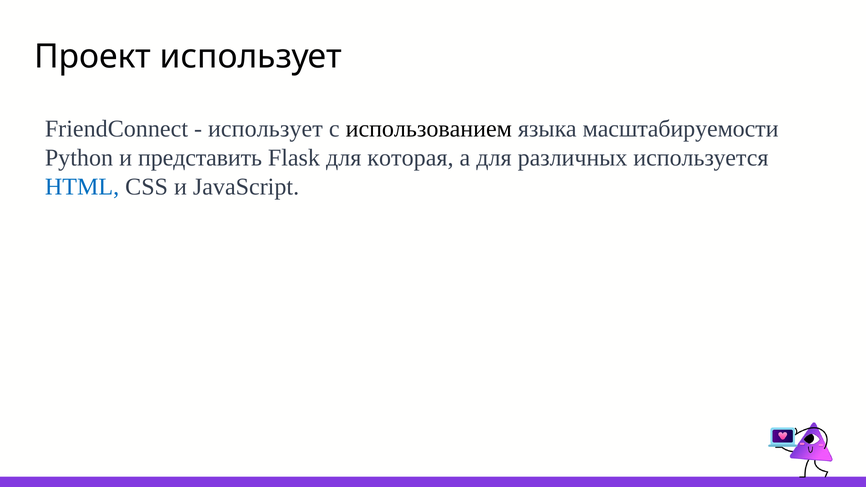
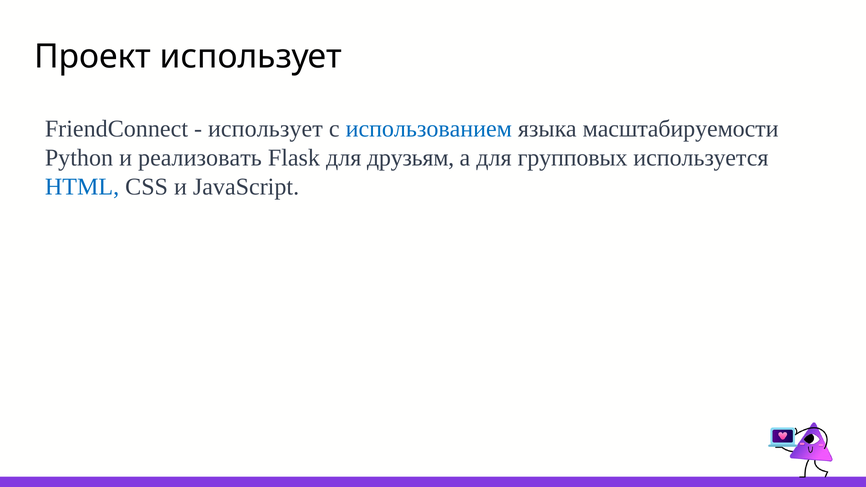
использованием colour: black -> blue (429, 129)
представить: представить -> реализовать (200, 158)
которая: которая -> друзьям (411, 158)
различных: различных -> групповых (573, 158)
